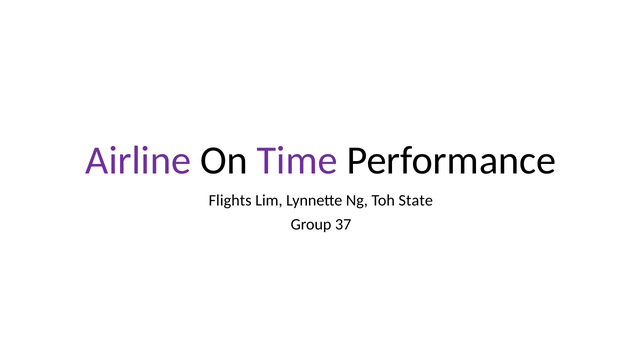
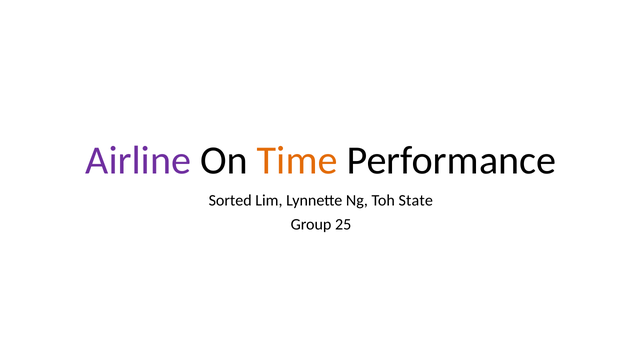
Time colour: purple -> orange (297, 160)
Flights: Flights -> Sorted (230, 201)
37: 37 -> 25 (343, 225)
